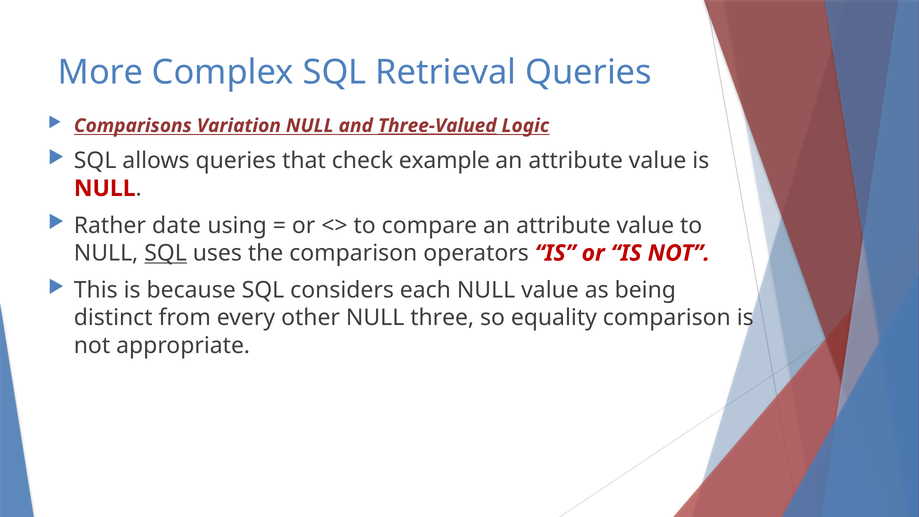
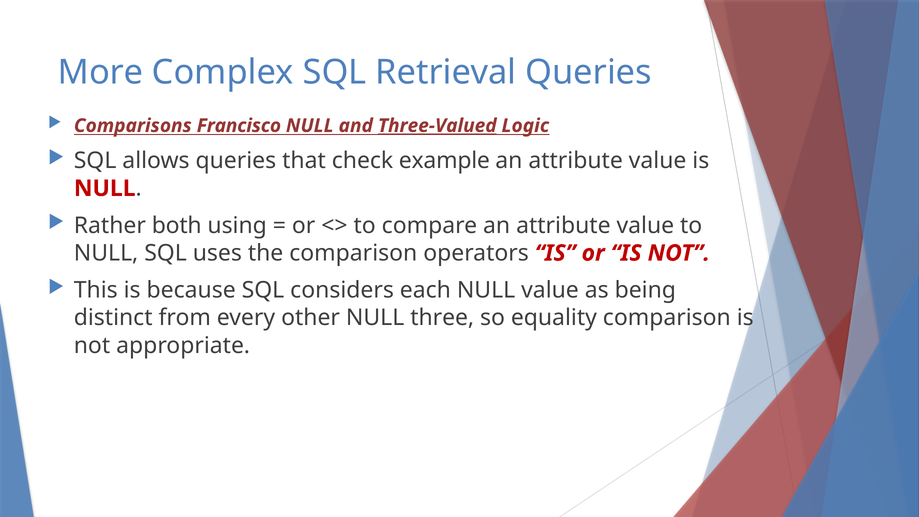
Variation: Variation -> Francisco (239, 126)
date: date -> both (177, 226)
SQL underline: present -> none (166, 253)
